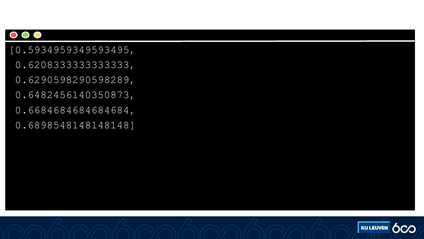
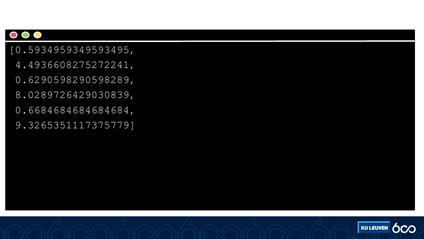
0.6208333333333333: 0.6208333333333333 -> 4.4936608275272241 (75, 65)
0.6482456140350873: 0.6482456140350873 -> 8.0289726429030839 (75, 95)
0.6898548148148148: 0.6898548148148148 -> 9.3265351117375779 (75, 125)
